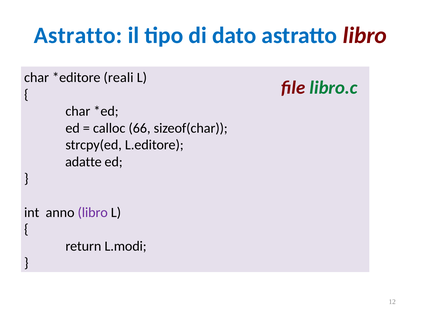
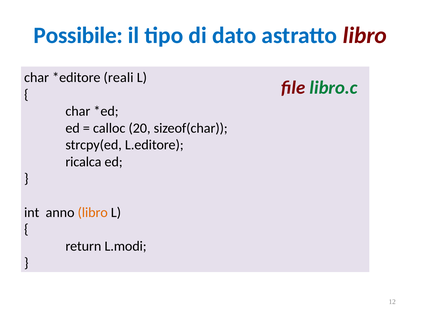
Astratto: Astratto -> Possibile (78, 35)
66: 66 -> 20 (140, 128)
adatte: adatte -> ricalca (83, 162)
libro colour: purple -> orange (93, 212)
